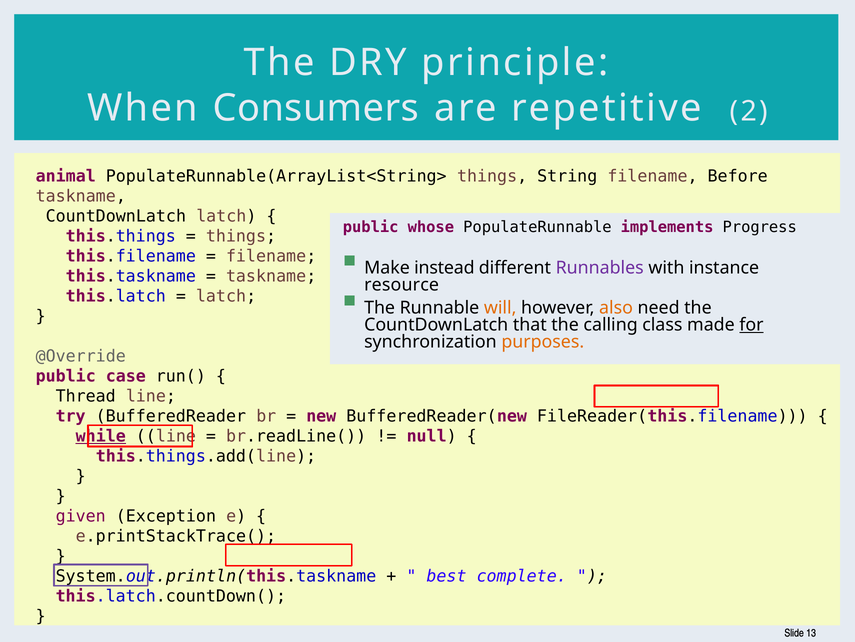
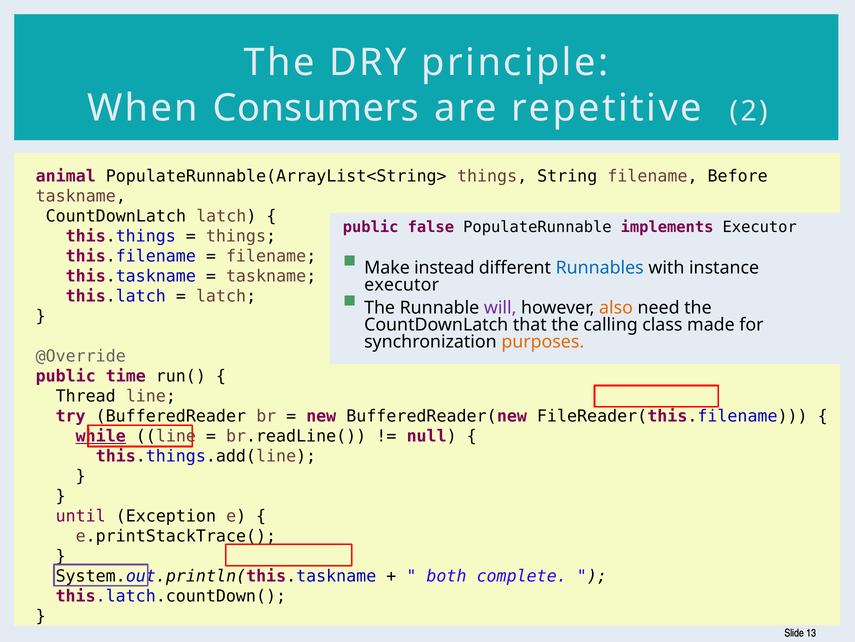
whose: whose -> false (431, 227)
implements Progress: Progress -> Executor (760, 227)
Runnables colour: purple -> blue (600, 268)
resource: resource -> executor (402, 285)
will colour: orange -> purple (500, 308)
for underline: present -> none (751, 325)
case: case -> time (126, 376)
given: given -> until (81, 515)
best: best -> both (446, 575)
